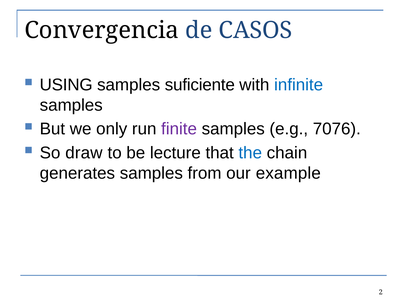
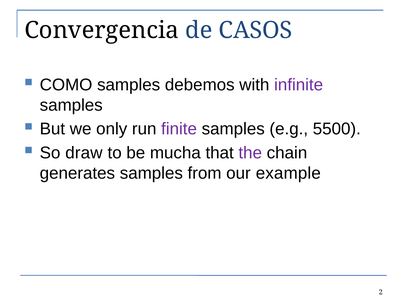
USING: USING -> COMO (66, 85)
suficiente: suficiente -> debemos (200, 85)
infinite colour: blue -> purple (299, 85)
7076: 7076 -> 5500 (337, 129)
lecture: lecture -> mucha (175, 152)
the colour: blue -> purple (250, 152)
